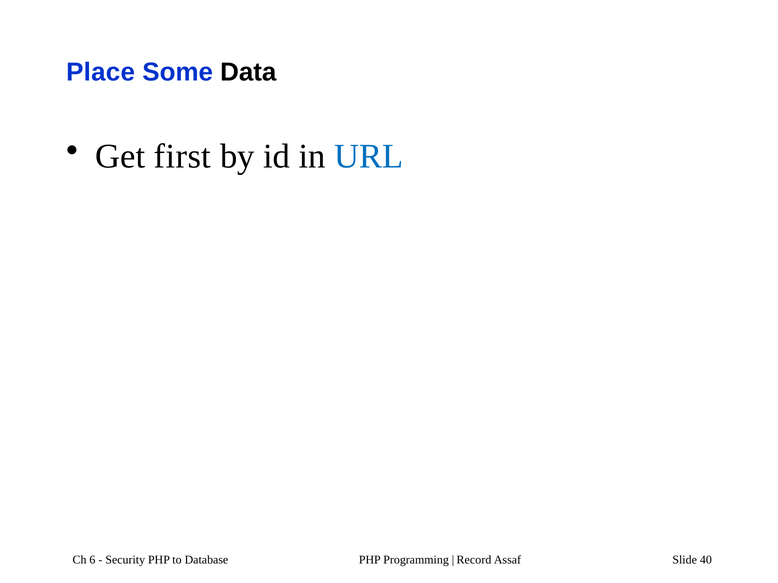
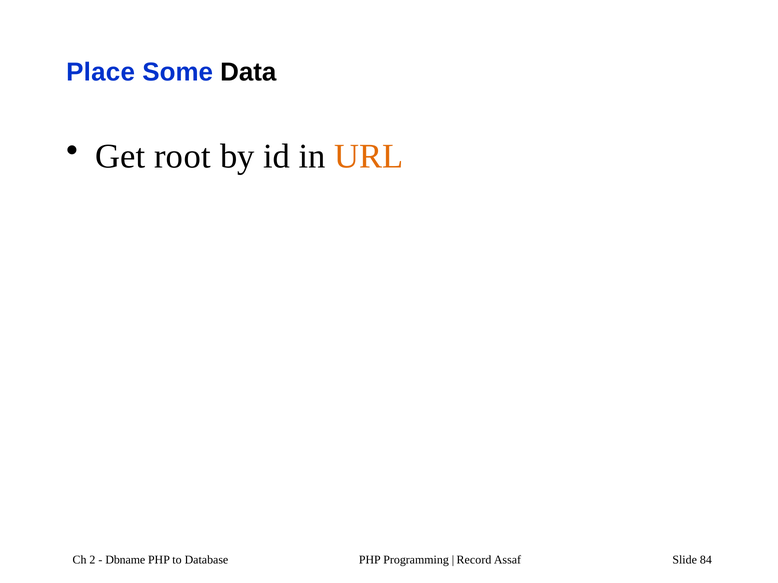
first: first -> root (182, 157)
URL colour: blue -> orange (369, 157)
6: 6 -> 2 (92, 560)
Security: Security -> Dbname (125, 560)
40: 40 -> 84 (706, 560)
